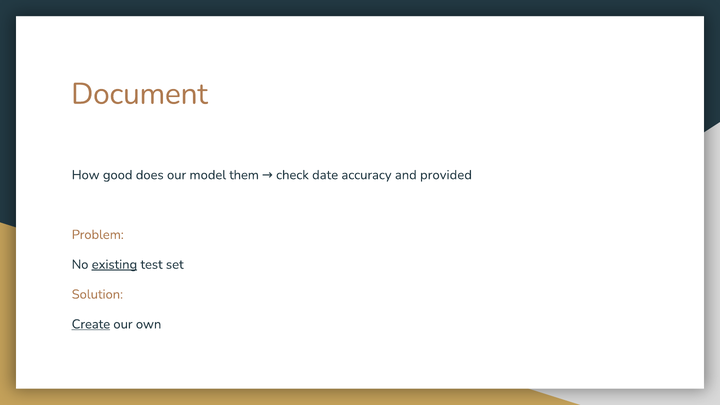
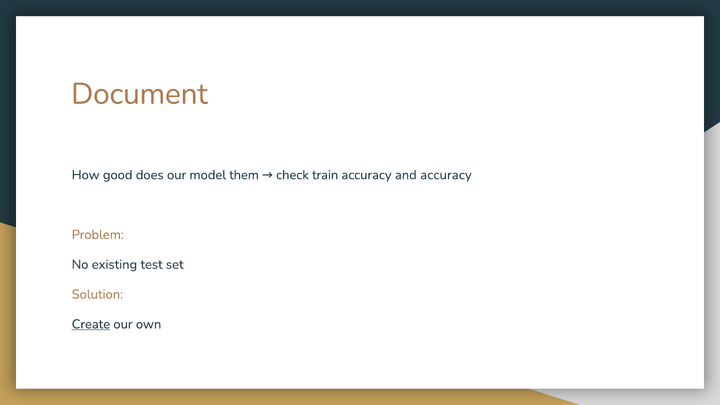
date: date -> train (325, 175)
and provided: provided -> accuracy (446, 175)
existing underline: present -> none (114, 264)
